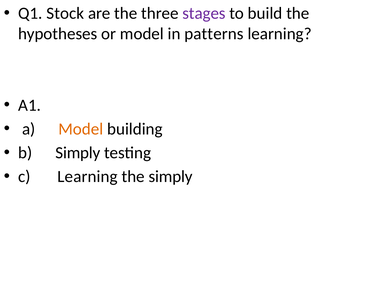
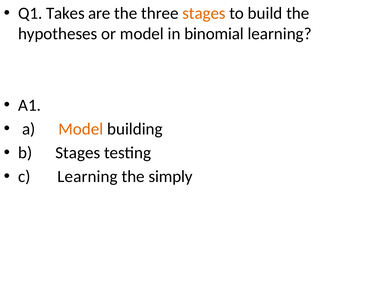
Stock: Stock -> Takes (65, 13)
stages colour: purple -> orange (204, 13)
patterns: patterns -> binomial (214, 34)
b Simply: Simply -> Stages (78, 153)
